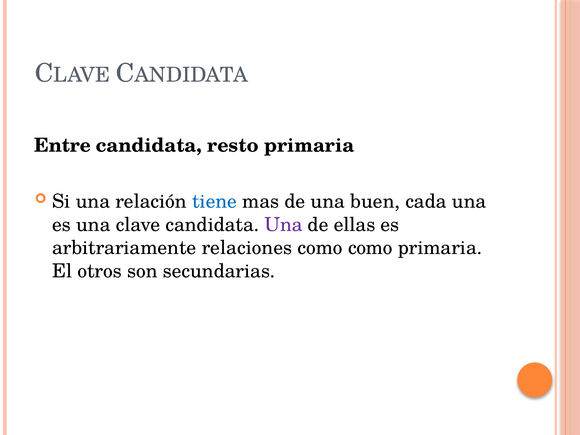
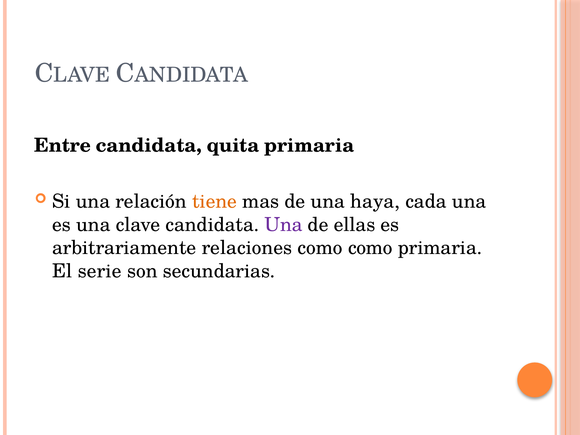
resto: resto -> quita (233, 145)
tiene colour: blue -> orange (214, 201)
buen: buen -> haya (375, 201)
otros: otros -> serie (100, 271)
